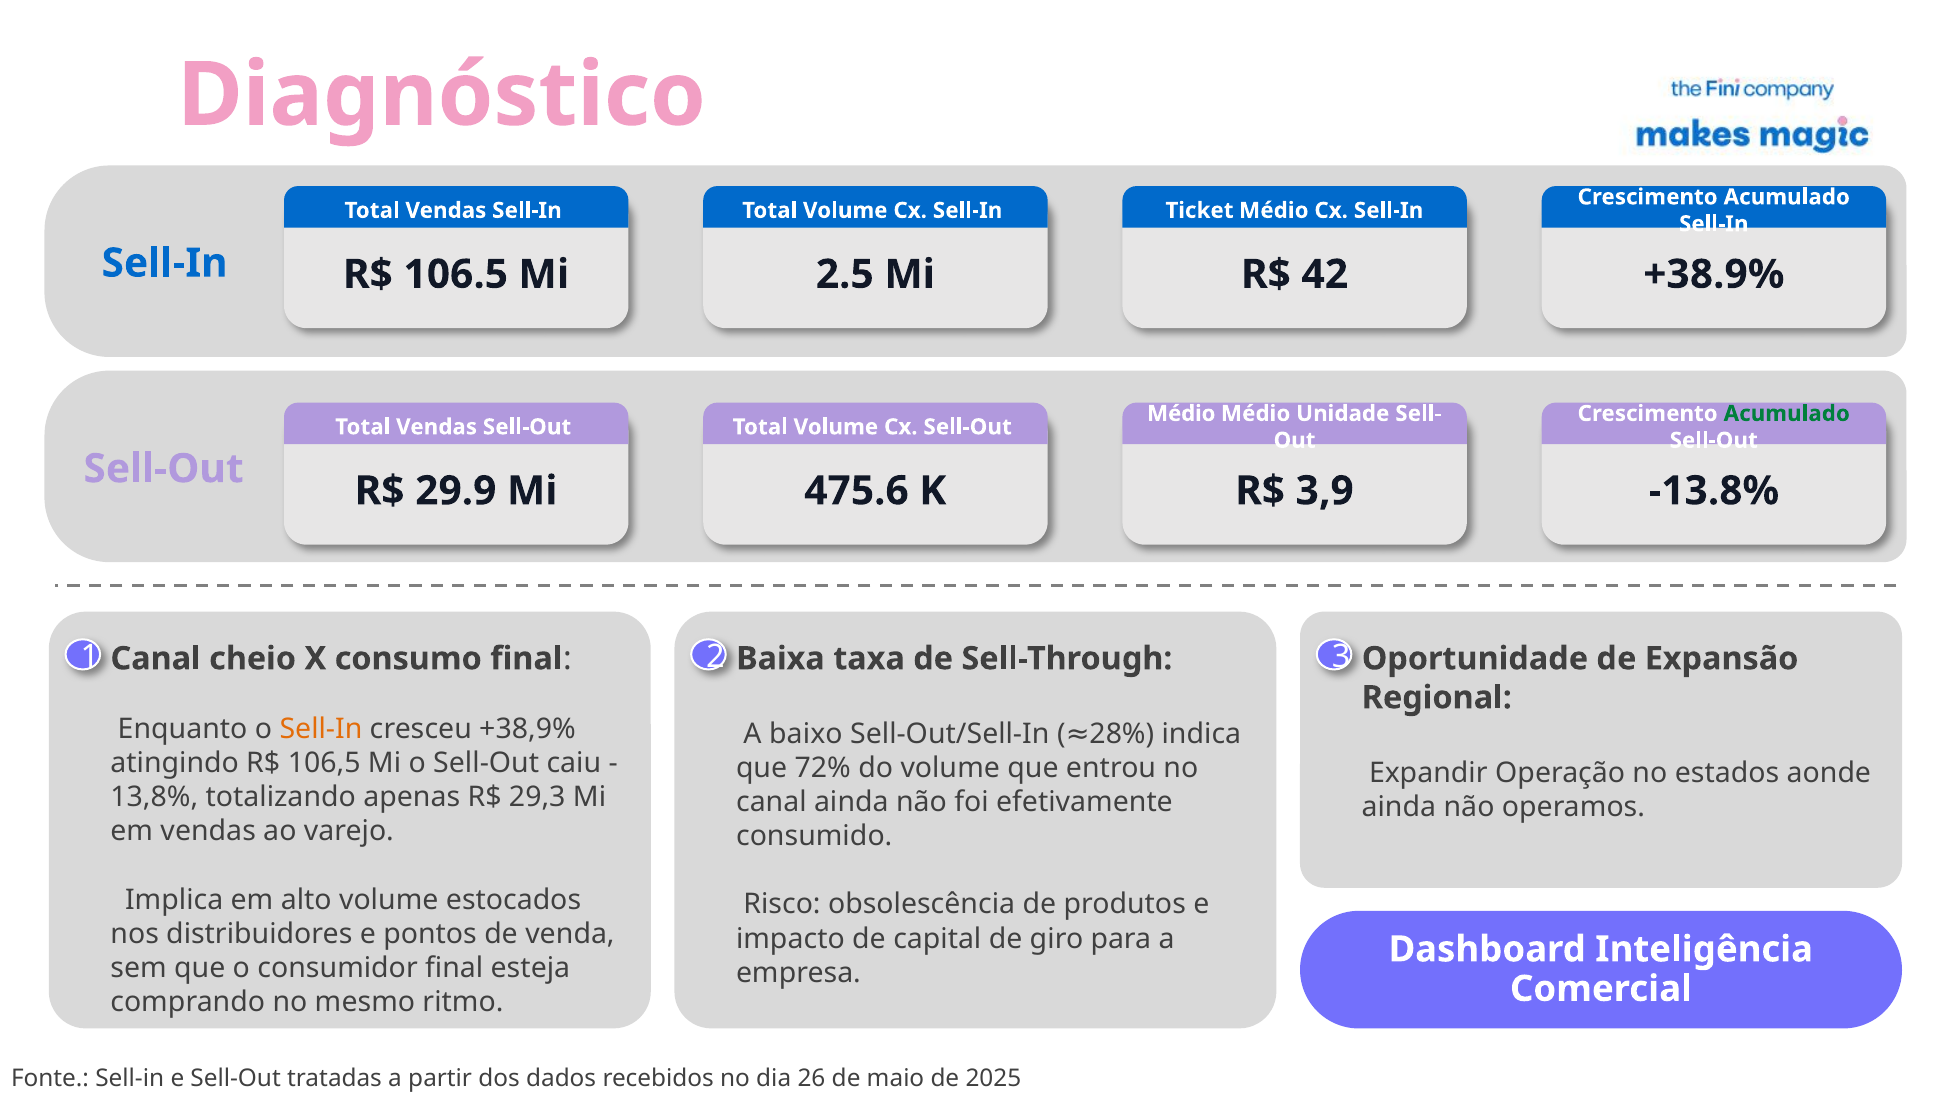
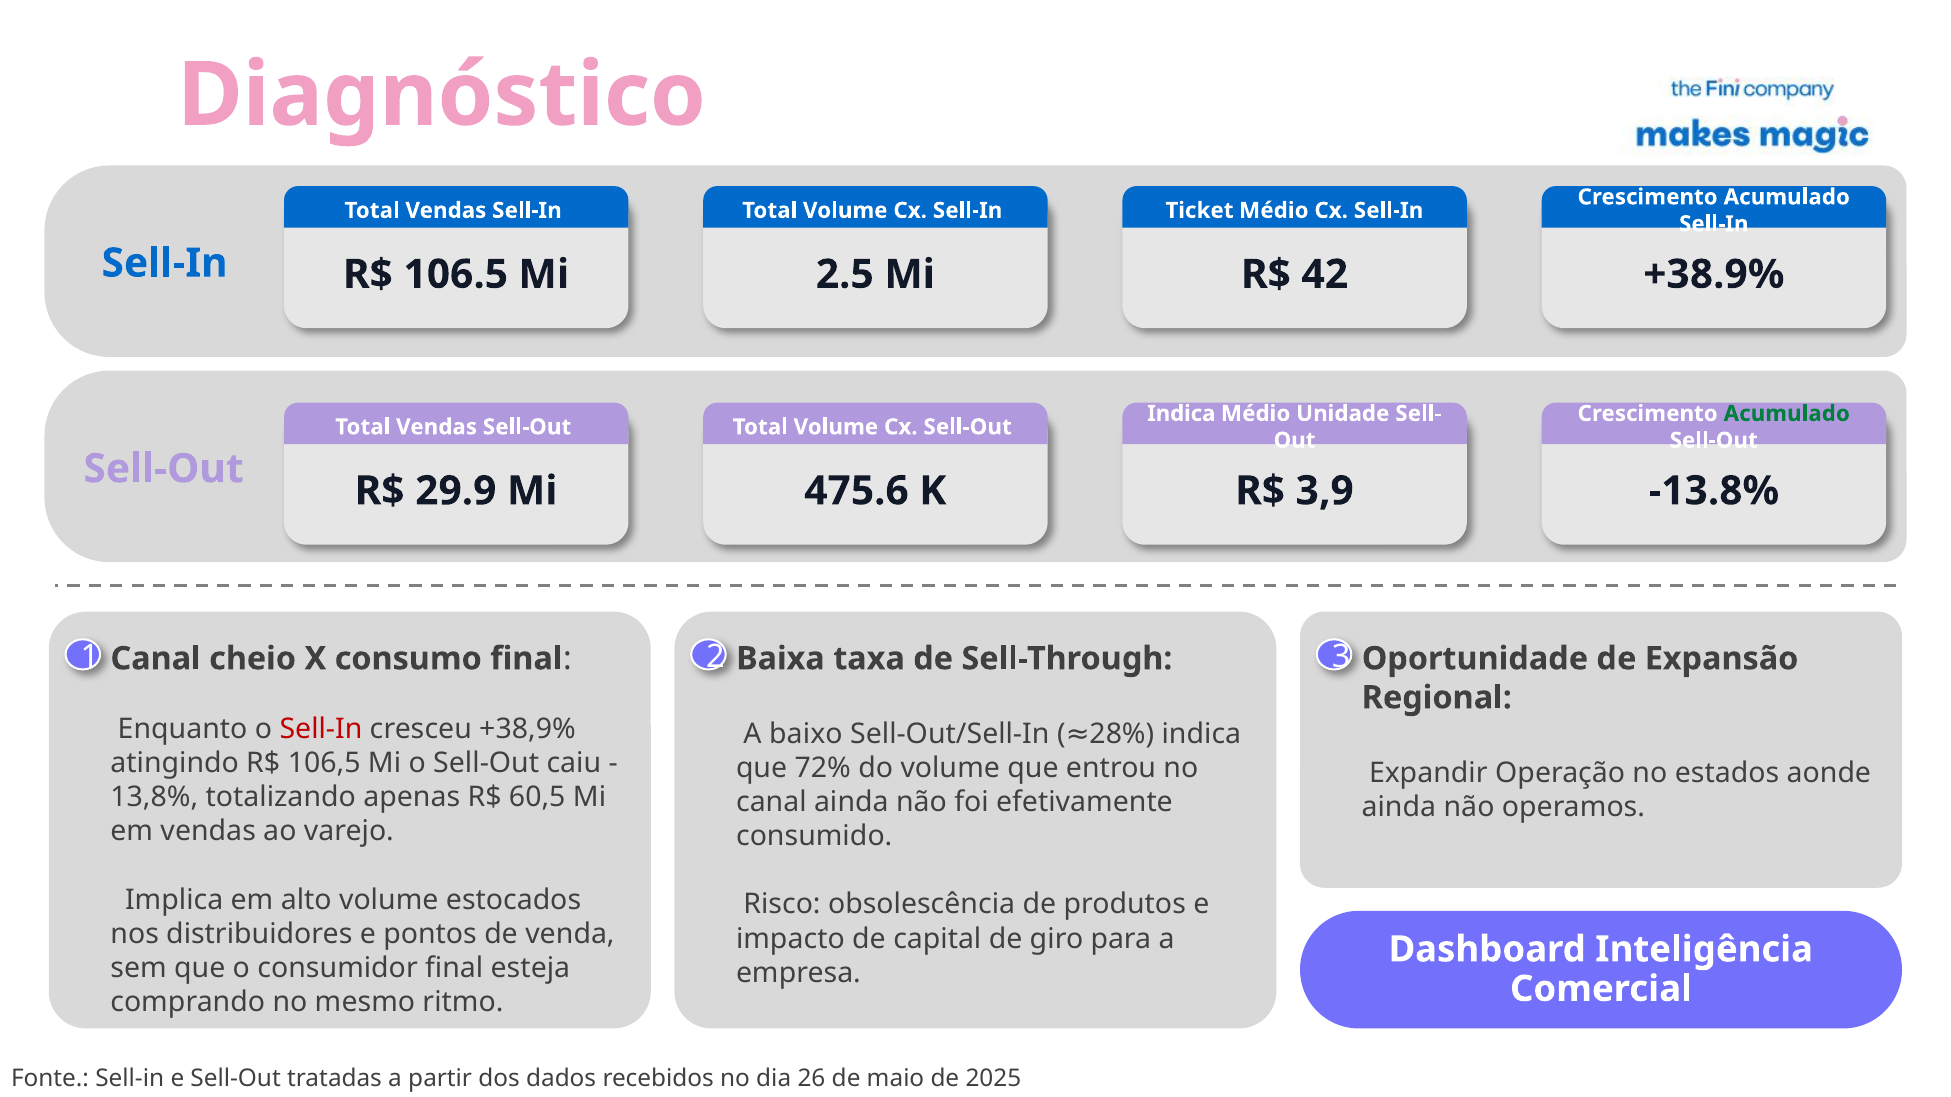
Médio: Médio -> Indica (1181, 414)
Sell-In colour: orange -> red (321, 729)
29,3: 29,3 -> 60,5 (537, 798)
